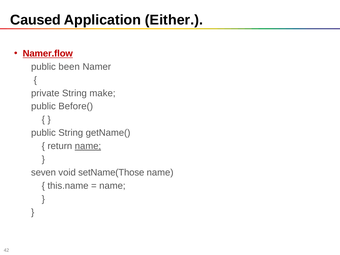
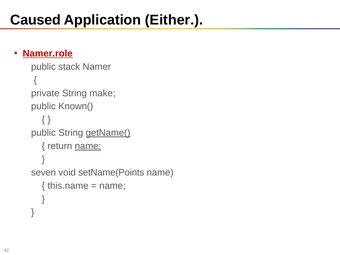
Namer.flow: Namer.flow -> Namer.role (48, 53)
been: been -> stack (69, 67)
Before(: Before( -> Known( (76, 106)
getName( underline: none -> present (108, 133)
setName(Those: setName(Those -> setName(Points (111, 173)
